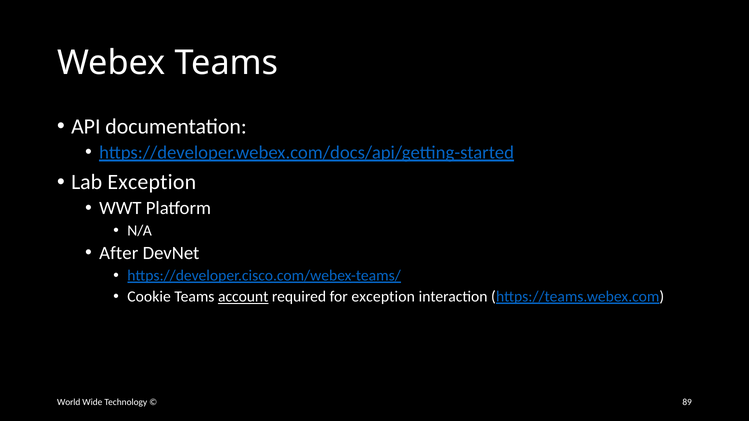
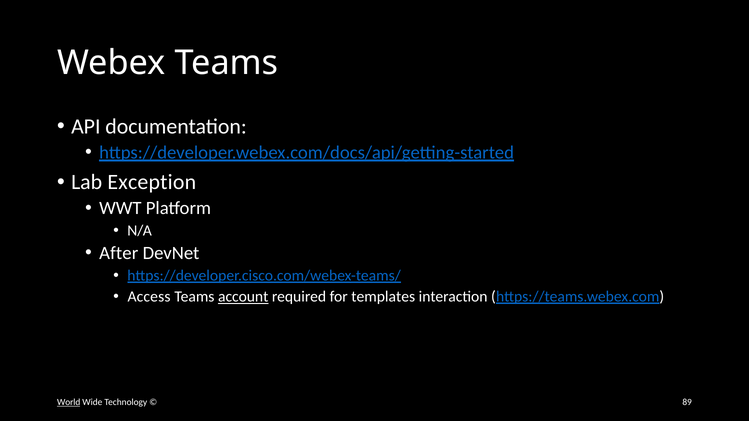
Cookie: Cookie -> Access (149, 297)
for exception: exception -> templates (383, 297)
World underline: none -> present (69, 402)
